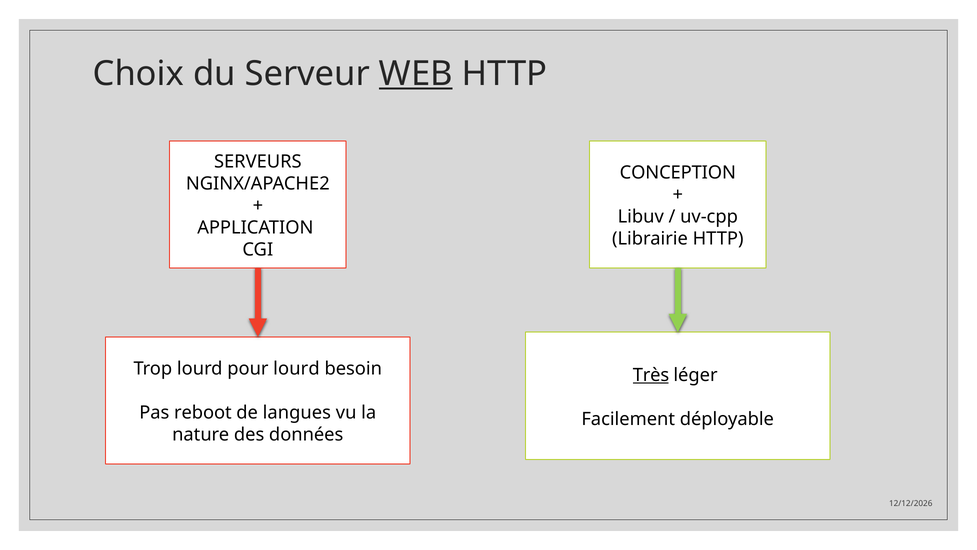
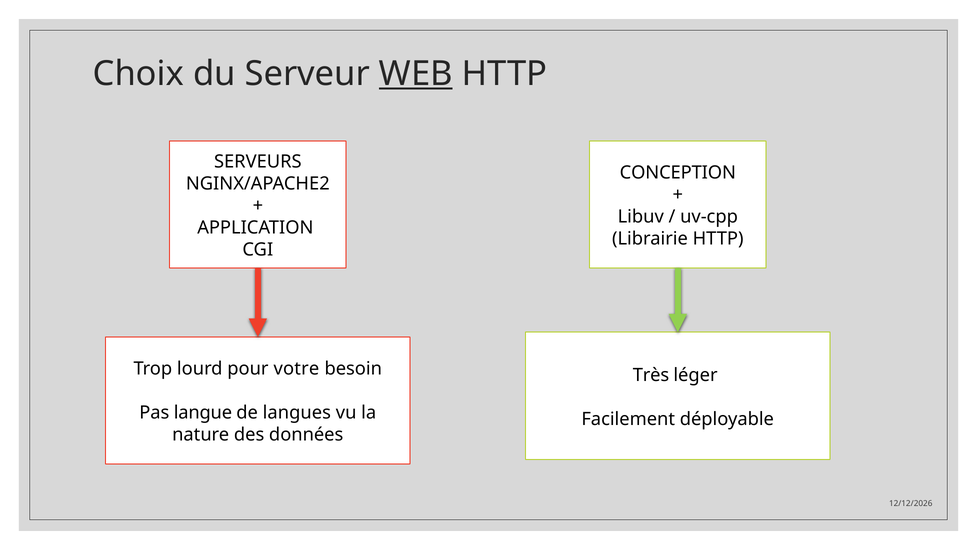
pour lourd: lourd -> votre (296, 368)
Très underline: present -> none (651, 375)
reboot: reboot -> langue (203, 412)
